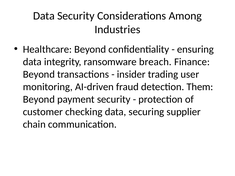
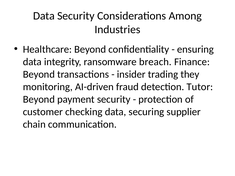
user: user -> they (190, 74)
Them: Them -> Tutor (200, 87)
